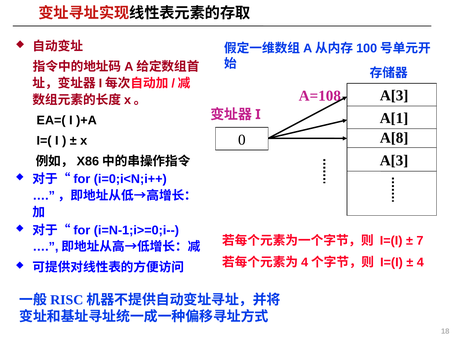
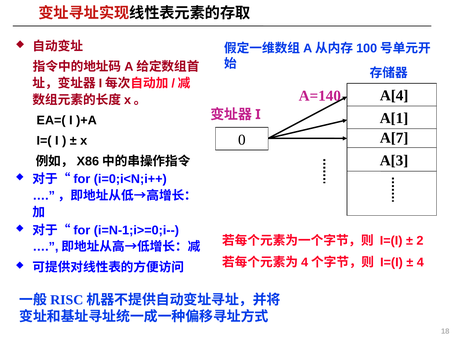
A[3: A[3 -> A[4 (394, 96)
A=108: A=108 -> A=140 (320, 96)
A[8: A[8 -> A[7 (394, 138)
7: 7 -> 2 (420, 241)
